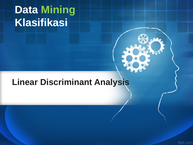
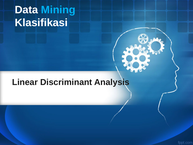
Mining colour: light green -> light blue (58, 10)
